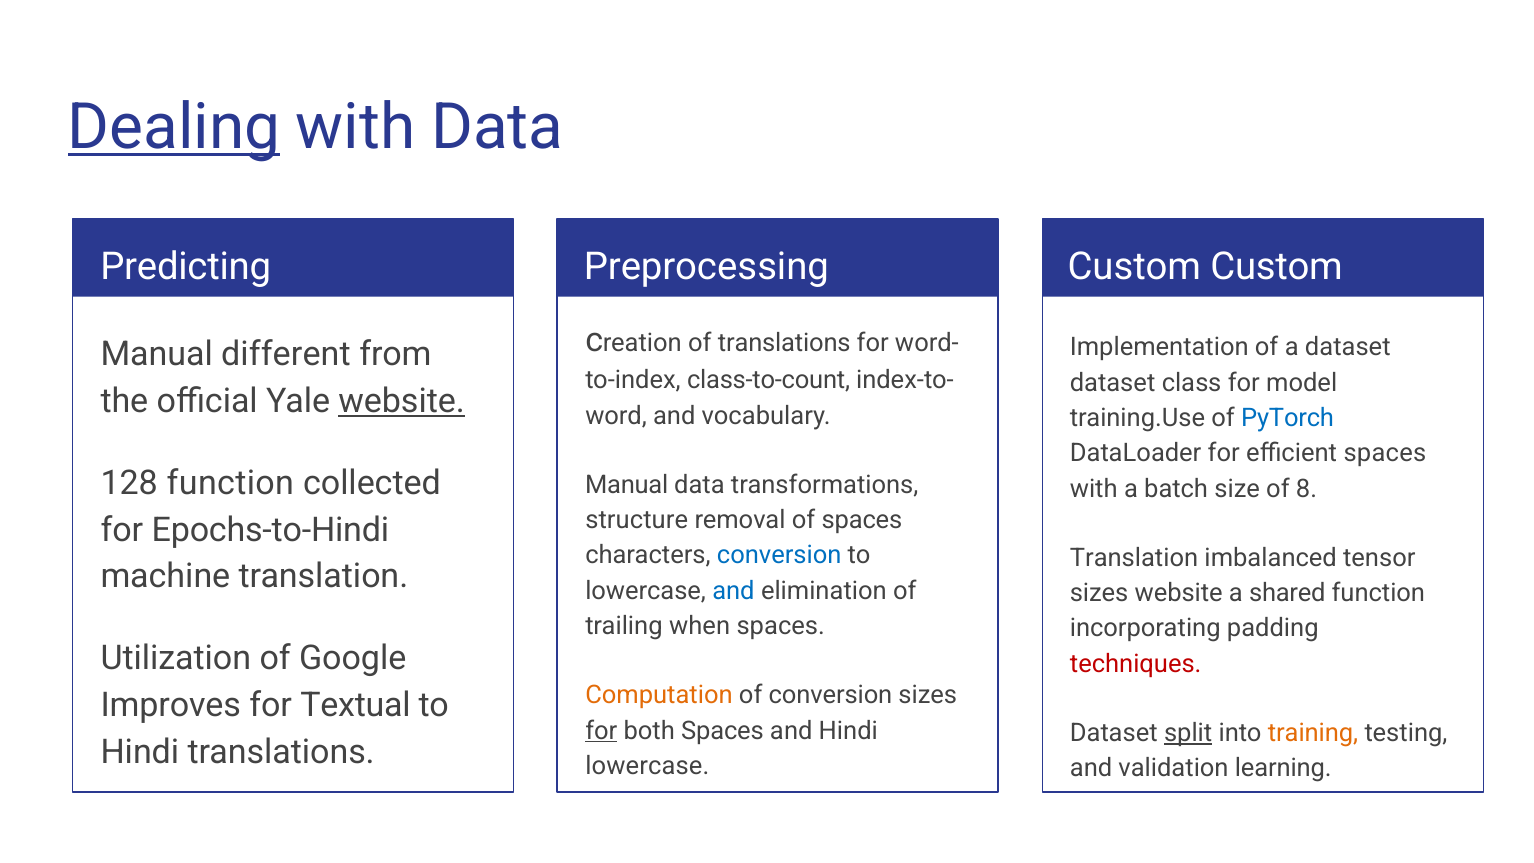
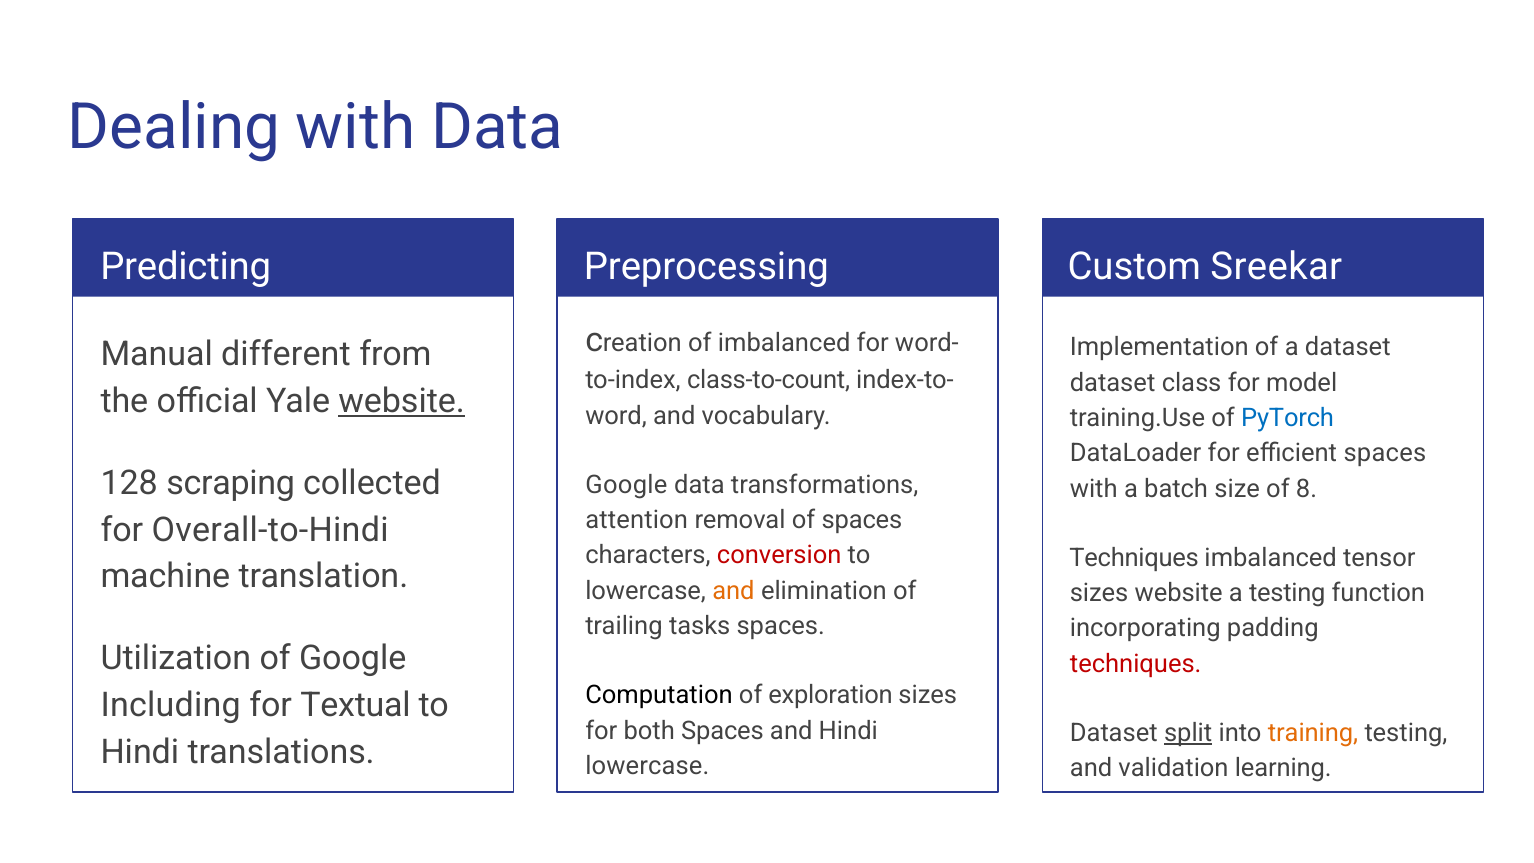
Dealing underline: present -> none (174, 127)
Custom Custom: Custom -> Sreekar (1276, 267)
of translations: translations -> imbalanced (784, 343)
128 function: function -> scraping (231, 483)
Manual: Manual -> Google (626, 485)
structure: structure -> attention (637, 520)
Epochs-to-Hindi: Epochs-to-Hindi -> Overall-to-Hindi (270, 530)
conversion colour: blue -> red (779, 555)
Translation: Translation -> Techniques (1134, 558)
and colour: blue -> orange (733, 591)
a shared: shared -> testing (1287, 593)
when: when -> tasks (700, 626)
Computation colour: orange -> black (659, 695)
of conversion: conversion -> exploration (831, 695)
Improves: Improves -> Including (171, 705)
for underline: present -> none (601, 731)
